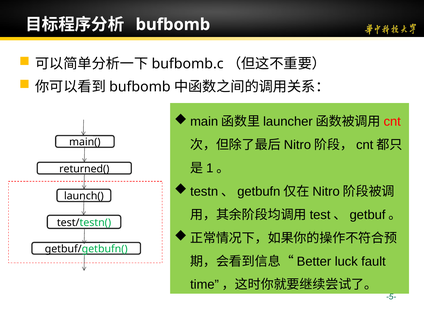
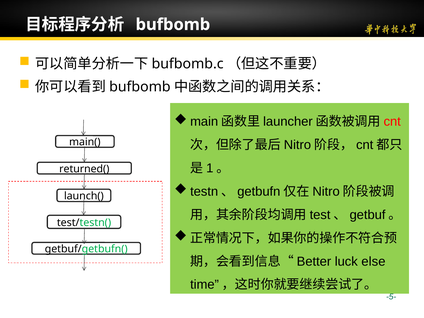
fault: fault -> else (373, 261)
